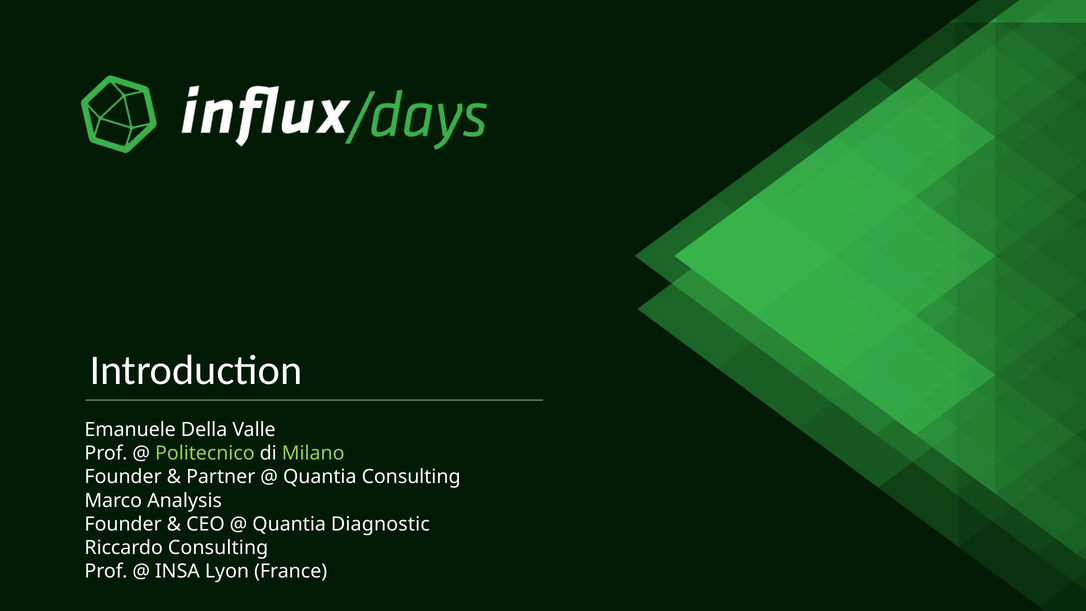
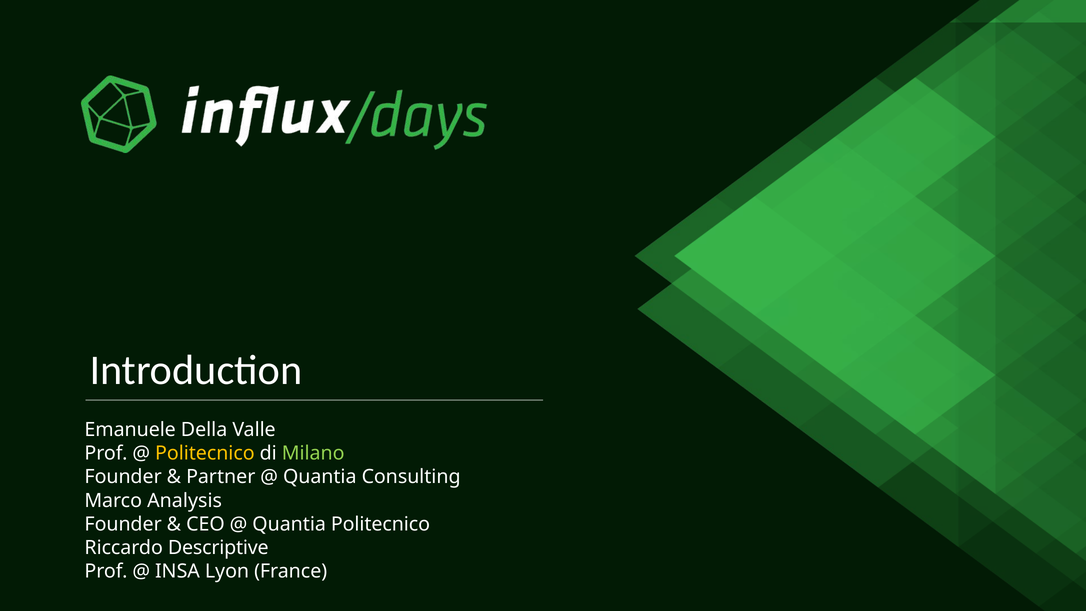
Politecnico colour: light green -> yellow (205, 453)
Quantia Diagnostic: Diagnostic -> Politecnico (380, 524)
Riccardo Consulting: Consulting -> Descriptive (218, 548)
